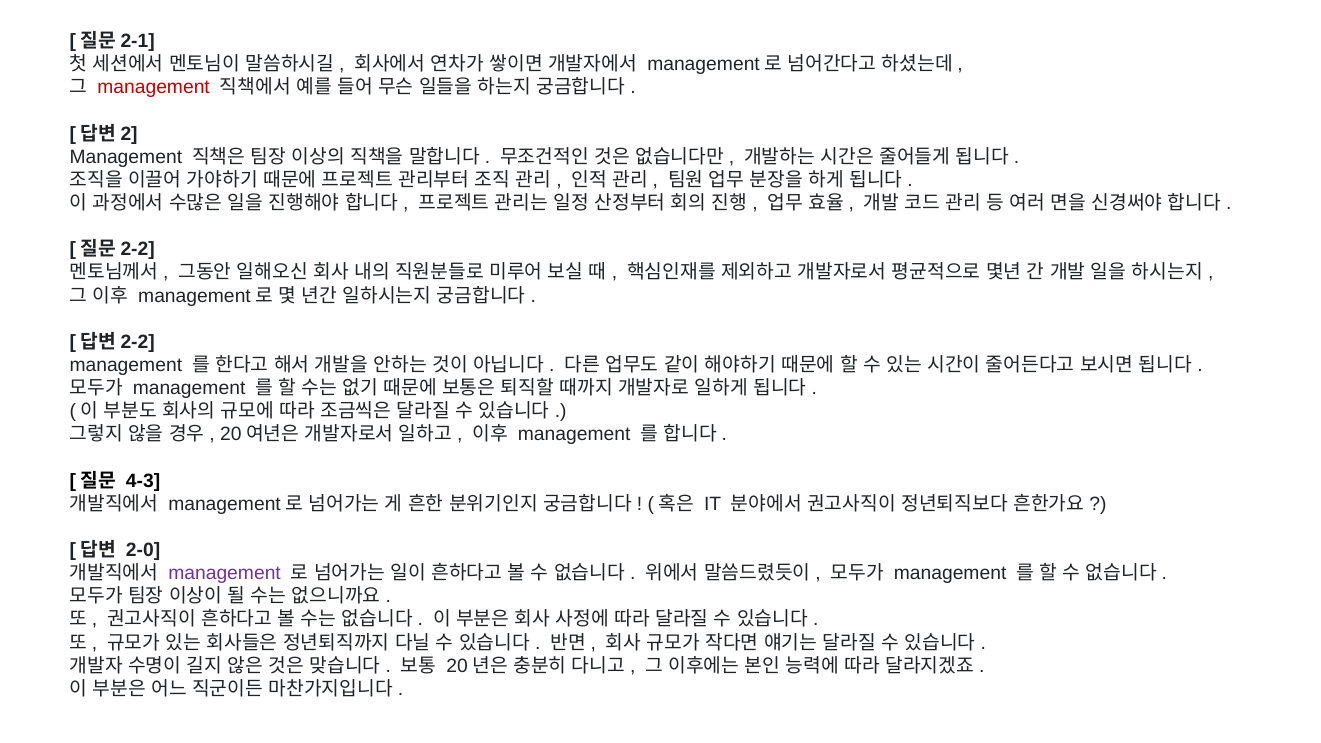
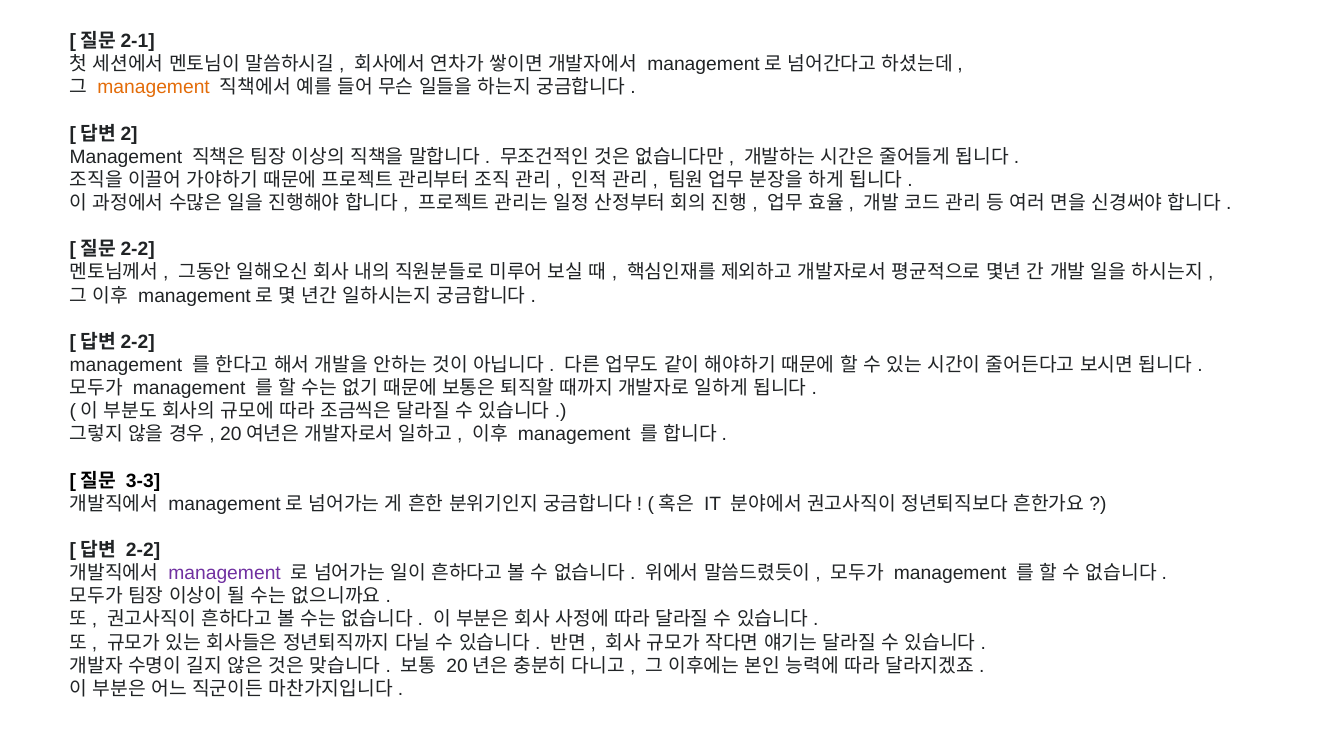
management colour: red -> orange (154, 88)
4-3: 4-3 -> 3-3 (143, 481)
2-0: 2-0 -> 2-2 (143, 550)
